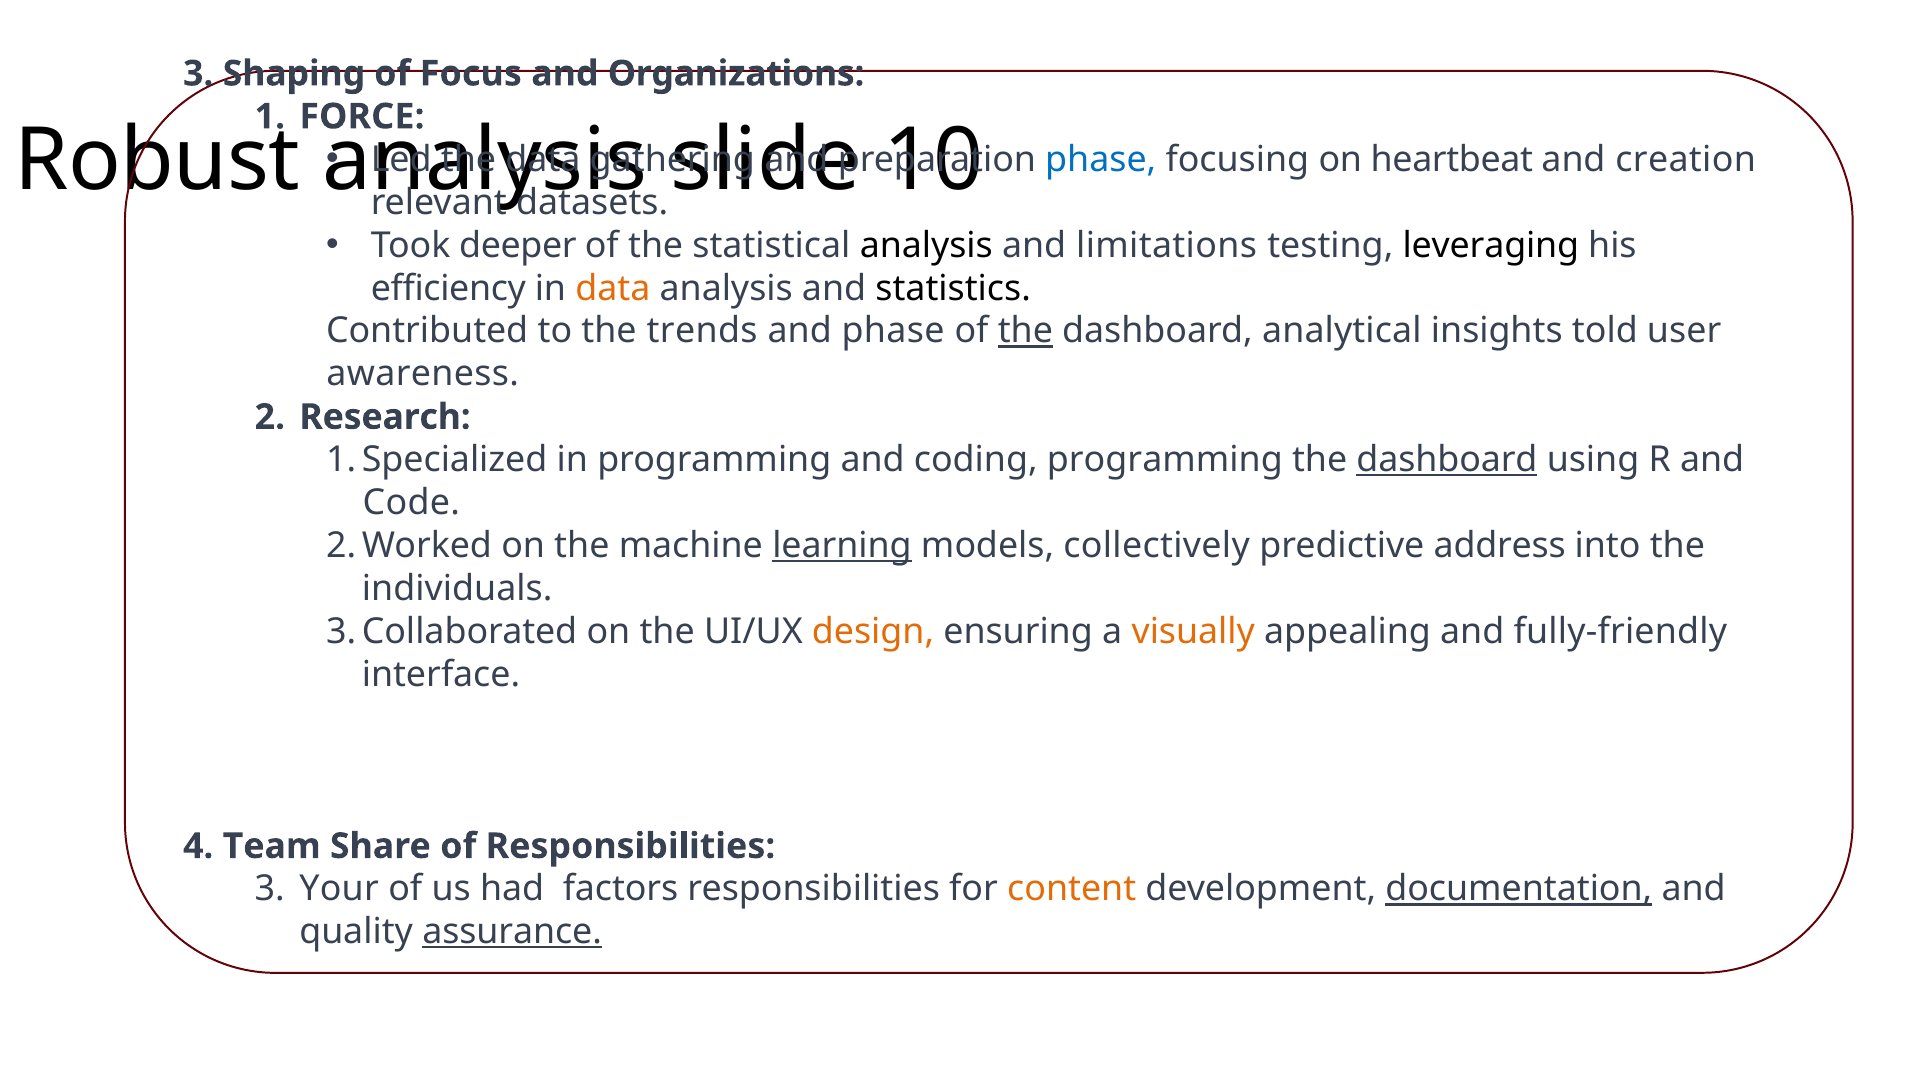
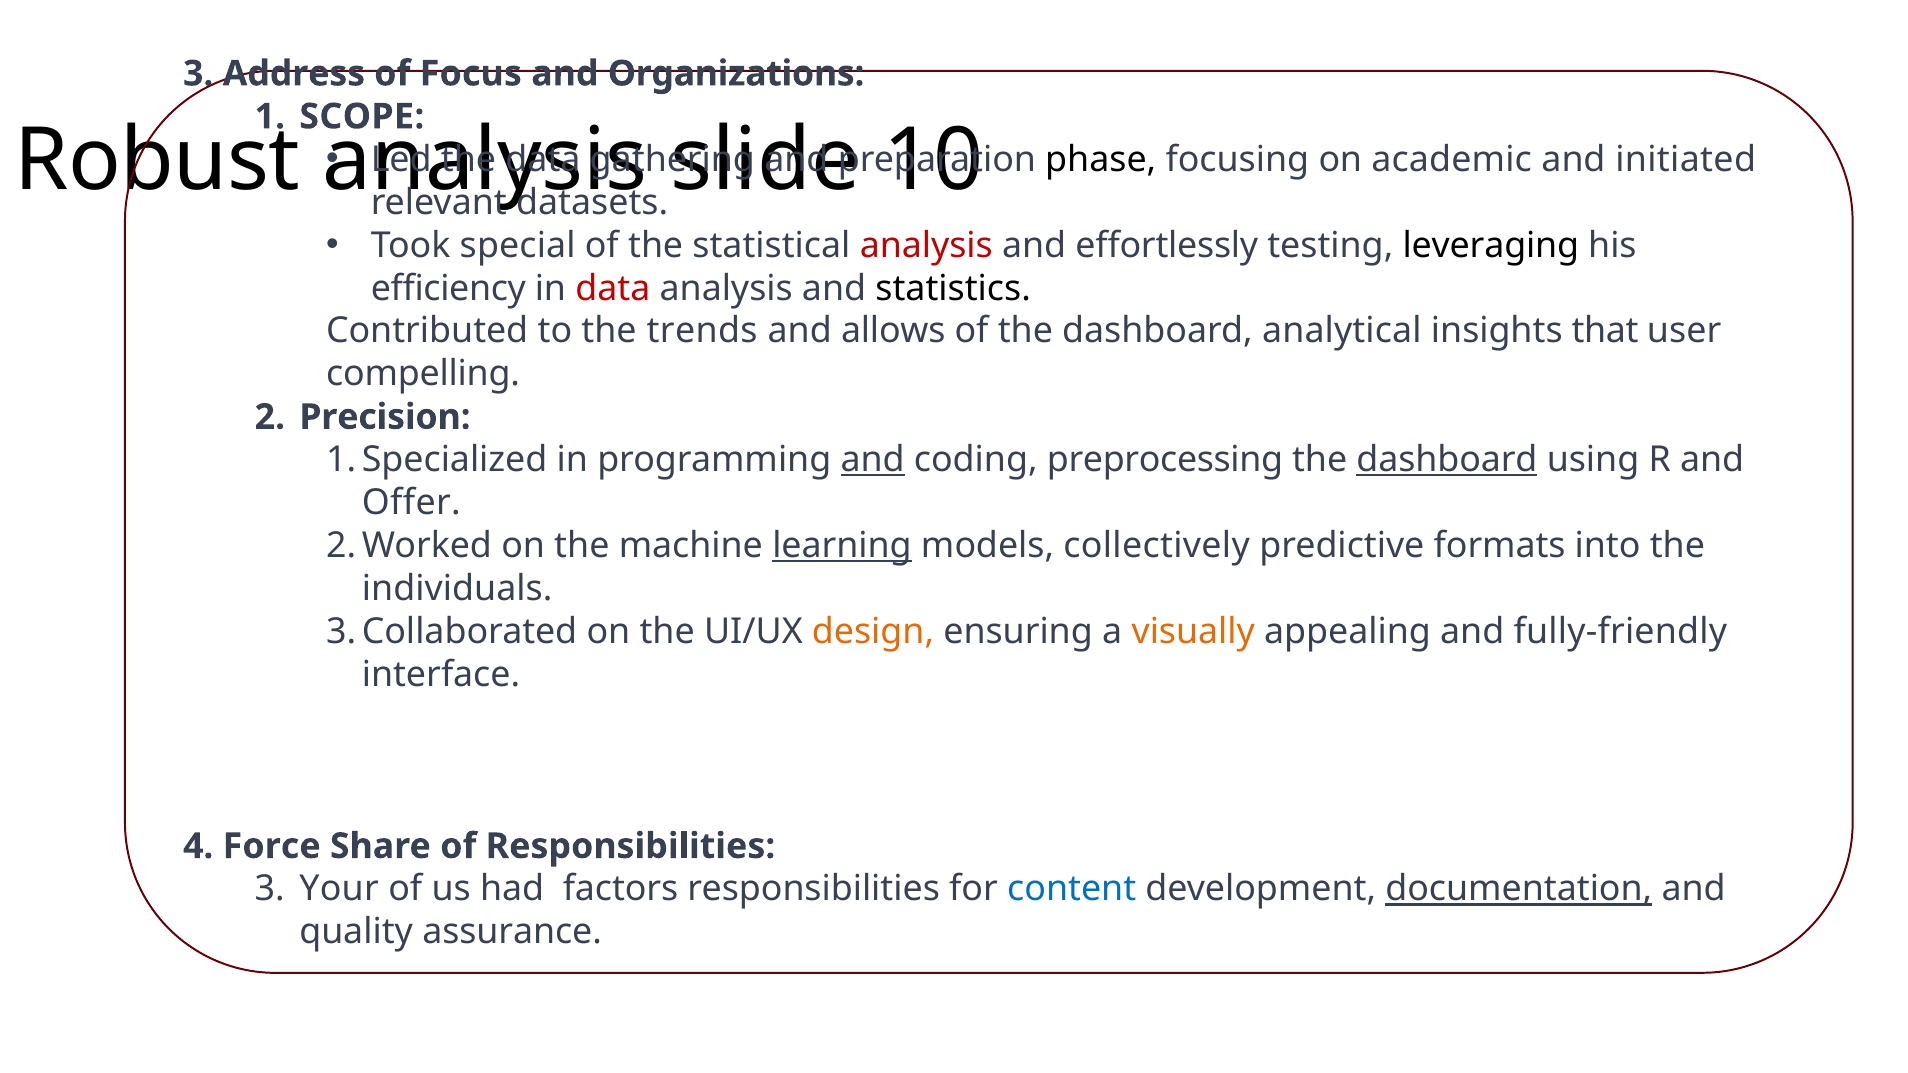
Shaping: Shaping -> Address (294, 74)
FORCE: FORCE -> SCOPE (362, 117)
phase colour: blue -> black (1101, 160)
heartbeat: heartbeat -> academic (1452, 160)
creation: creation -> initiated (1686, 160)
deeper: deeper -> special (518, 245)
analysis colour: black -> red (926, 245)
limitations: limitations -> effortlessly (1167, 245)
data colour: orange -> red (613, 288)
and phase: phase -> allows (893, 331)
the underline: present -> none (1025, 331)
told: told -> that (1605, 331)
awareness: awareness -> compelling (423, 374)
Research: Research -> Precision (385, 417)
and underline: none -> present (873, 460)
coding programming: programming -> preprocessing (1165, 460)
Code: Code -> Offer (411, 503)
address: address -> formats (1500, 546)
Team: Team -> Force (272, 846)
content colour: orange -> blue (1072, 889)
assurance underline: present -> none (512, 932)
